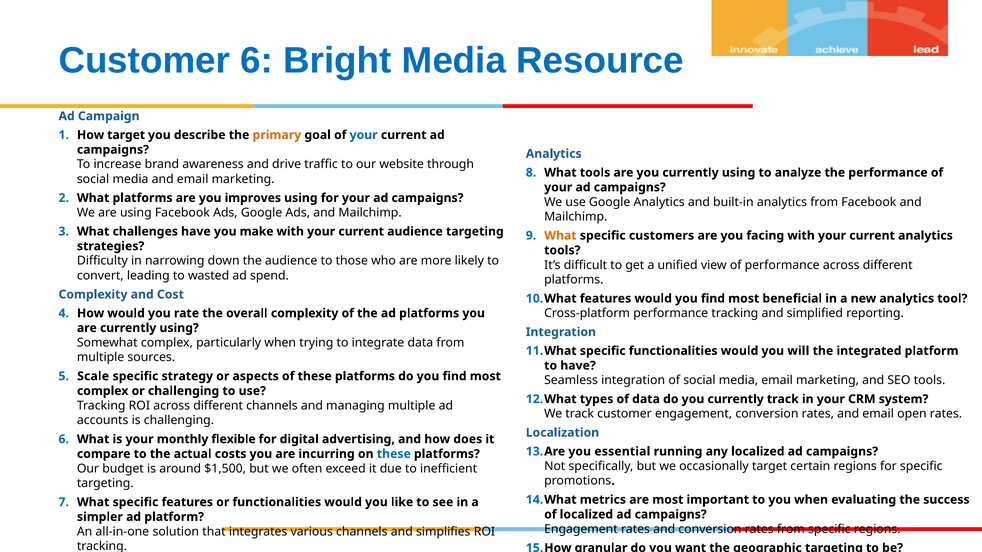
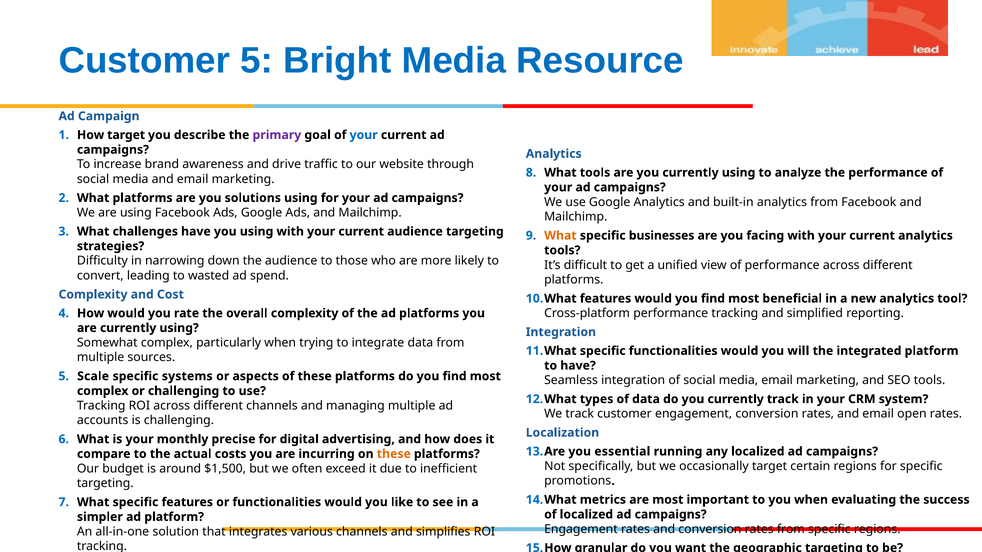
Customer 6: 6 -> 5 (257, 61)
primary colour: orange -> purple (277, 135)
improves: improves -> solutions (253, 198)
you make: make -> using (257, 232)
customers: customers -> businesses (662, 236)
strategy: strategy -> systems (187, 376)
flexible: flexible -> precise (233, 439)
these colour: blue -> orange (394, 454)
